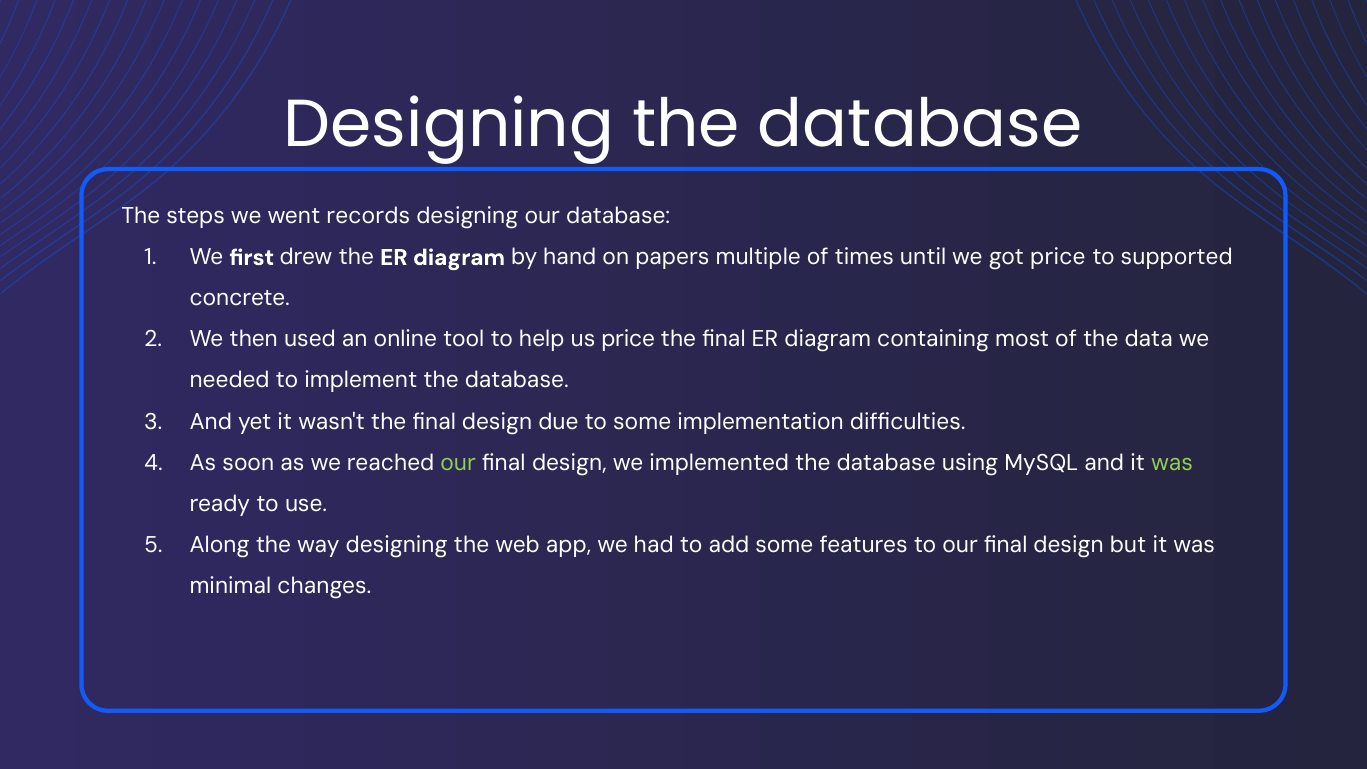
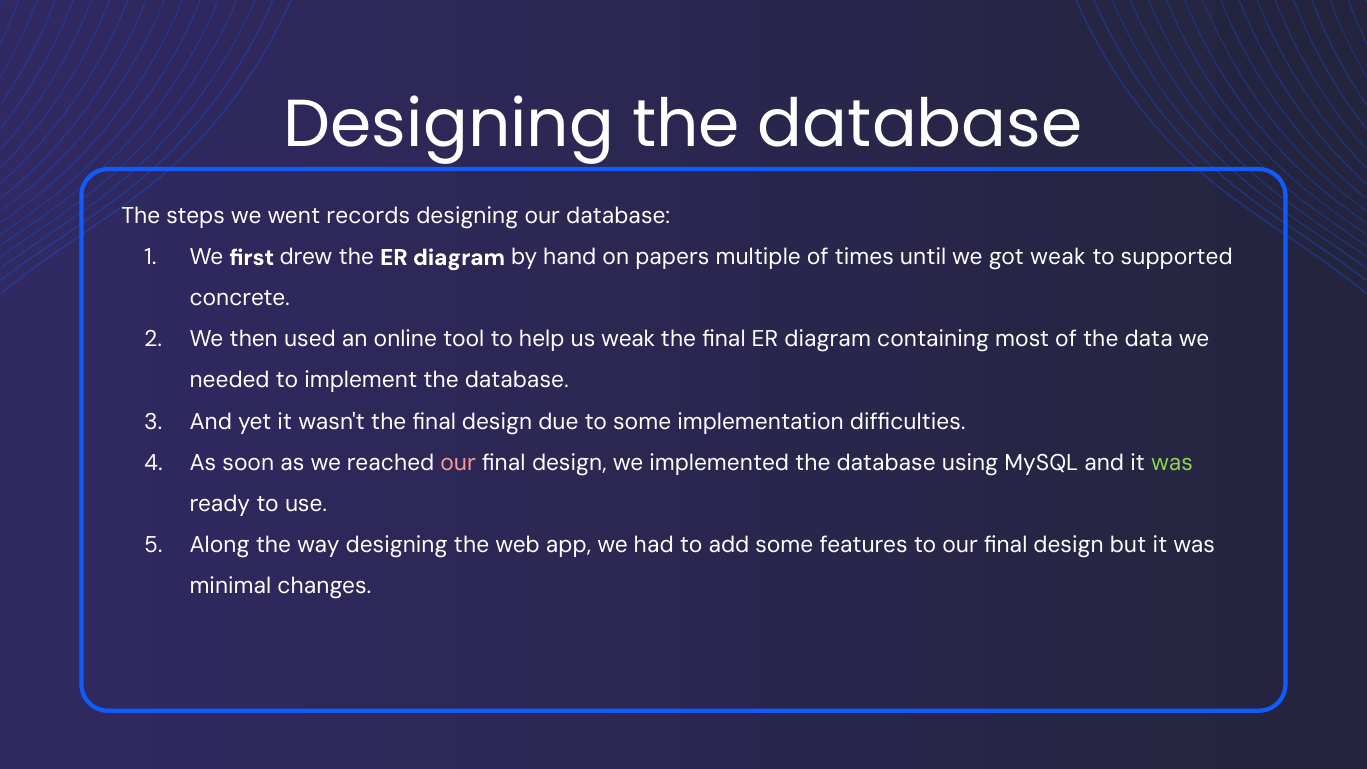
got price: price -> weak (1058, 257)
us price: price -> weak (628, 339)
our colour: light green -> pink (458, 462)
